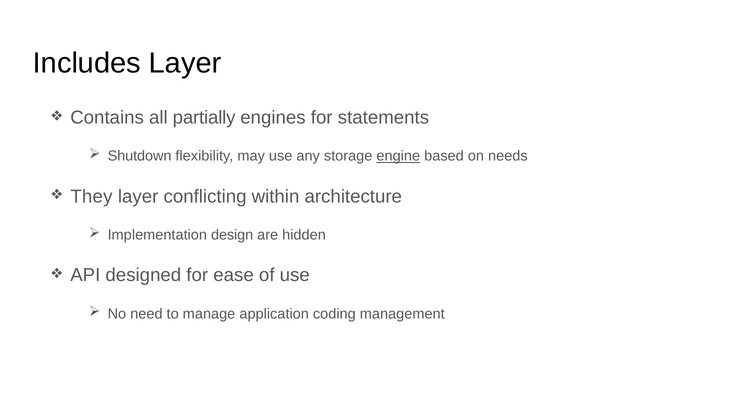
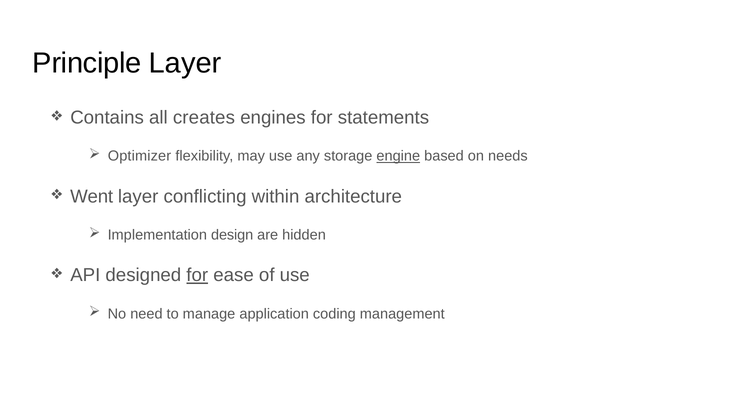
Includes: Includes -> Principle (87, 63)
partially: partially -> creates (204, 117)
Shutdown: Shutdown -> Optimizer (139, 156)
They: They -> Went (92, 196)
for underline: none -> present (197, 275)
